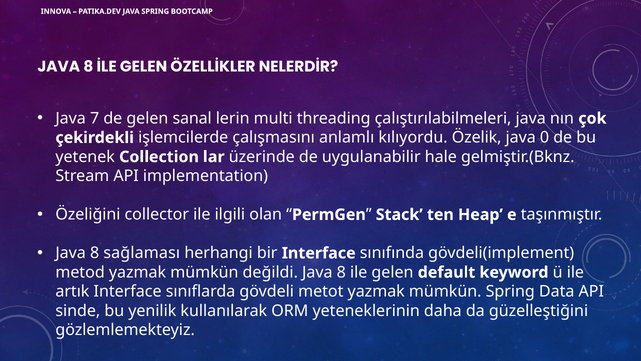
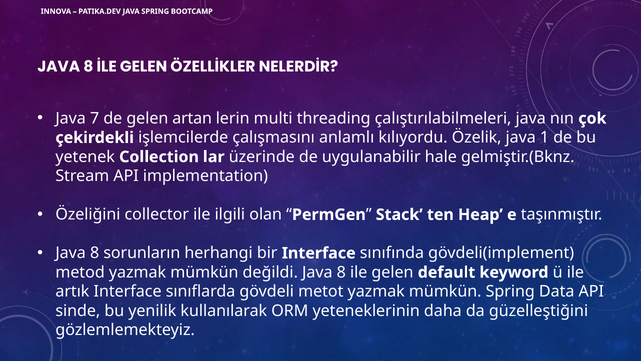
sanal: sanal -> artan (192, 118)
0: 0 -> 1 (545, 137)
sağlaması: sağlaması -> sorunların (142, 253)
